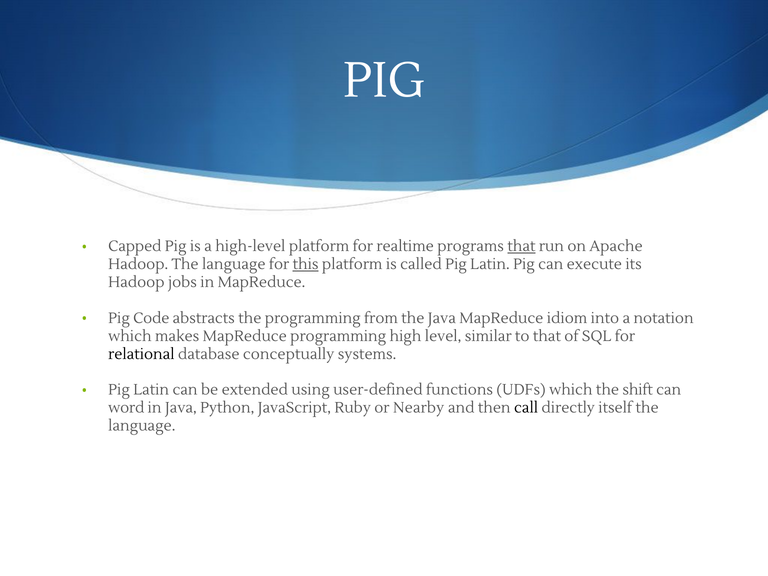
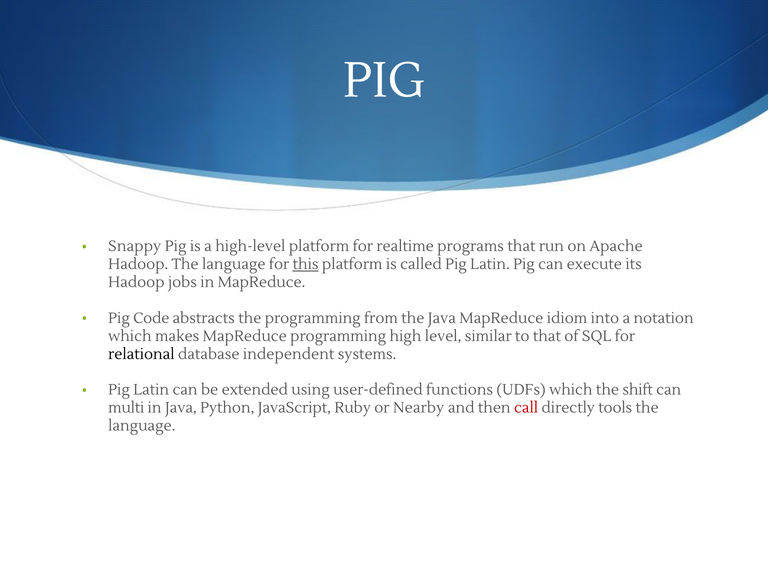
Capped: Capped -> Snappy (135, 247)
that underline: present -> none (521, 247)
conceptually: conceptually -> independent (289, 354)
word: word -> multi (126, 408)
call colour: black -> red (526, 408)
itself: itself -> tools (615, 408)
